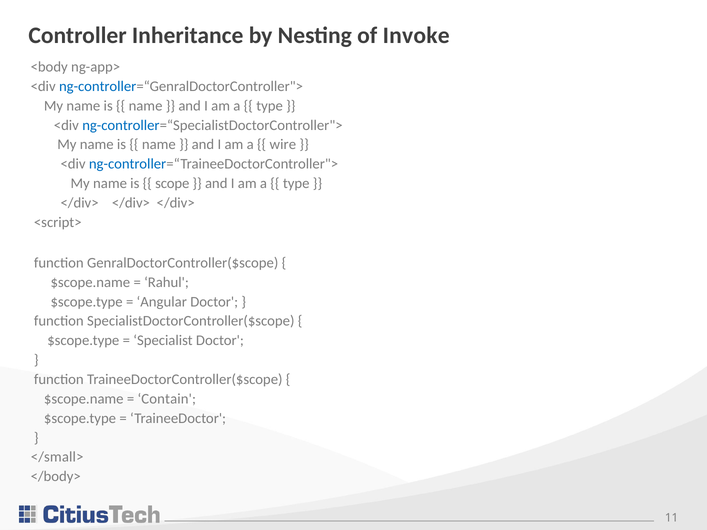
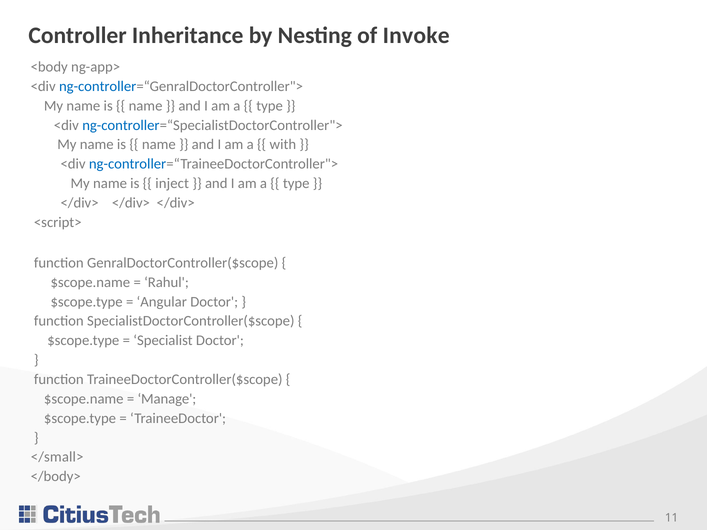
wire: wire -> with (283, 145)
scope: scope -> inject (172, 184)
Contain: Contain -> Manage (167, 399)
